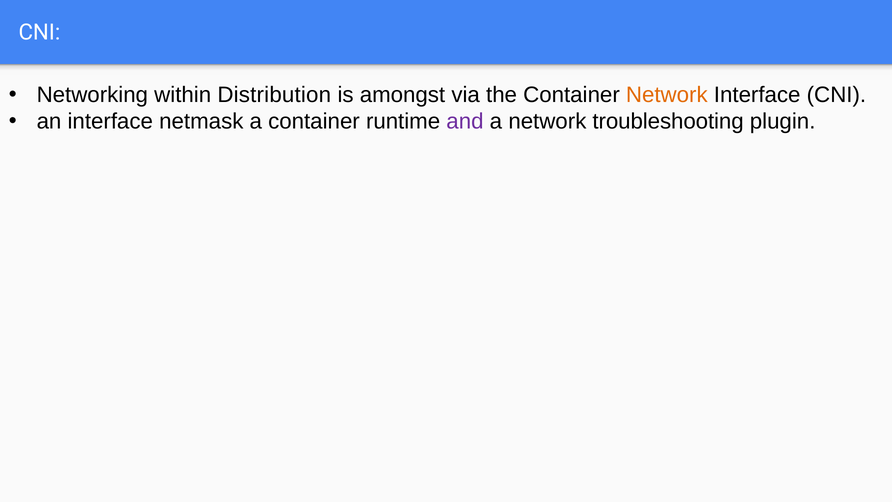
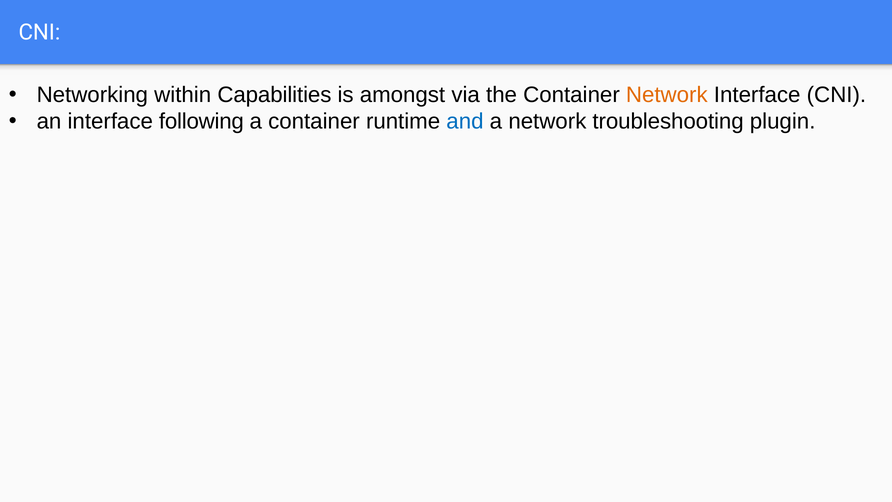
Distribution: Distribution -> Capabilities (274, 95)
netmask: netmask -> following (201, 122)
and colour: purple -> blue (465, 122)
